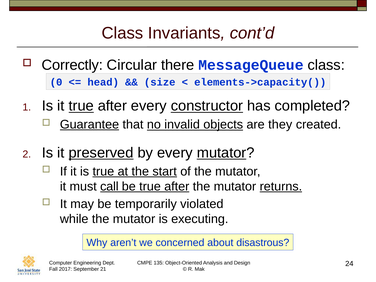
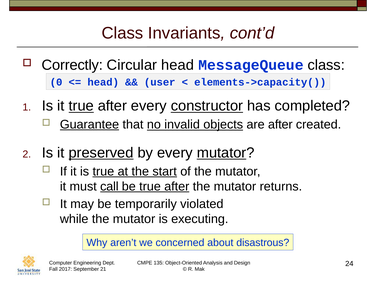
Circular there: there -> head (178, 65)
size: size -> user (160, 82)
are they: they -> after (280, 125)
returns underline: present -> none (281, 186)
